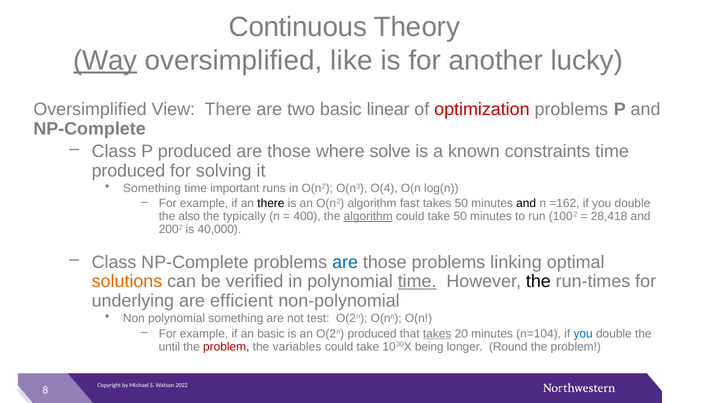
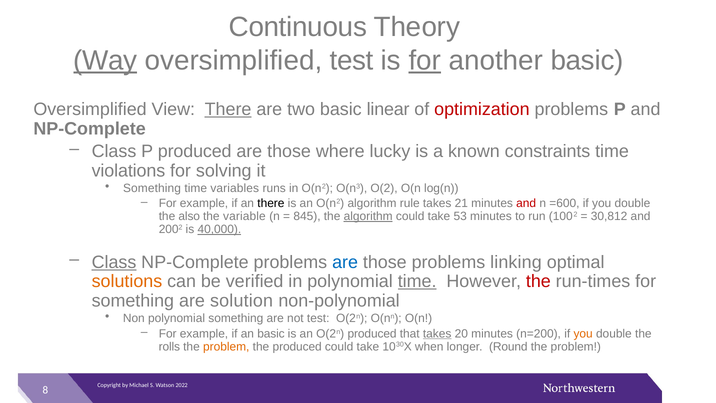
oversimplified like: like -> test (352, 60)
for underline: none -> present (425, 60)
another lucky: lucky -> basic (587, 60)
There underline: none -> present (228, 109)
solve: solve -> lucky (390, 151)
produced: produced -> violations (128, 171)
important: important -> variables (235, 188)
O(4: O(4 -> O(2 (384, 188)
fast: fast -> rule (410, 203)
takes 50: 50 -> 21 (461, 203)
and colour: black -> red (526, 203)
=162: =162 -> =600 (564, 203)
typically: typically -> variable (244, 216)
400: 400 -> 845 (307, 216)
take 50: 50 -> 53 (460, 216)
28,418: 28,418 -> 30,812 (609, 216)
40,000 underline: none -> present (219, 229)
Class underline: none -> present (114, 262)
the colour: black -> red (538, 281)
underlying: underlying -> something (133, 301)
efficient: efficient -> solution (242, 301)
n=104: n=104 -> n=200 (539, 334)
you colour: blue -> orange (583, 334)
until: until -> rolls (169, 346)
problem colour: red -> orange (226, 346)
the variables: variables -> produced (297, 346)
being: being -> when (429, 346)
